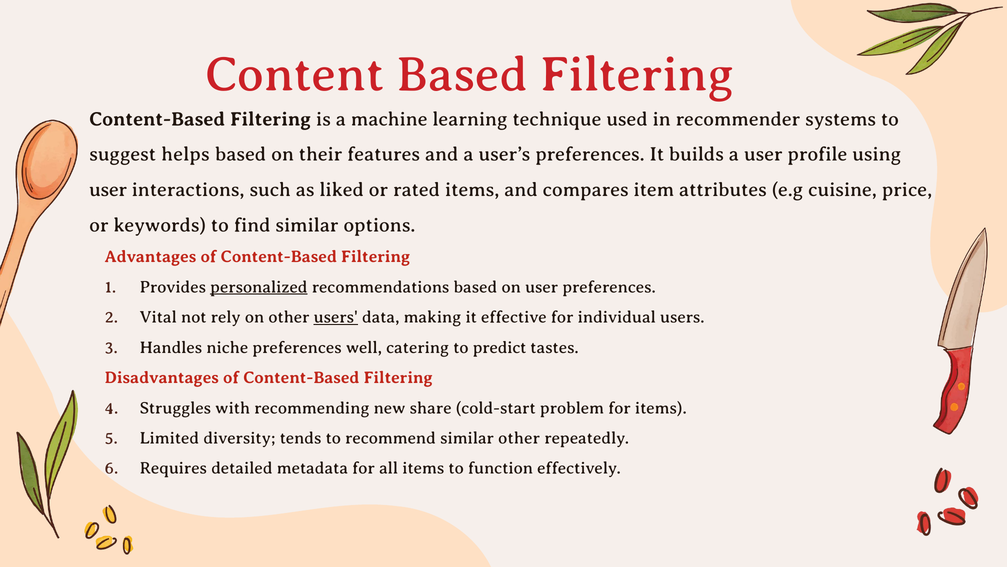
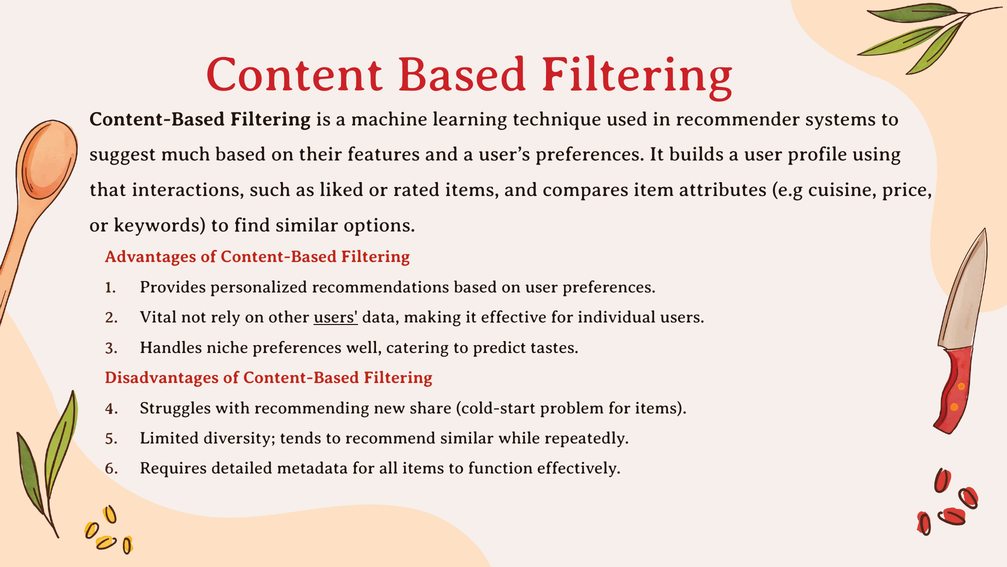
helps: helps -> much (186, 154)
user: user -> that (108, 190)
personalized underline: present -> none (259, 287)
similar other: other -> while (519, 438)
